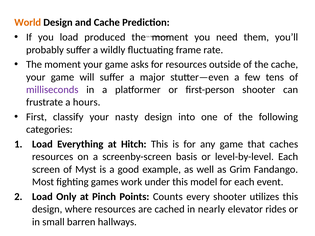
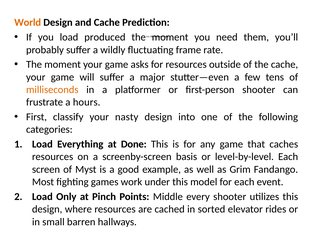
milliseconds colour: purple -> orange (52, 90)
Hitch: Hitch -> Done (134, 144)
Counts: Counts -> Middle (168, 197)
nearly: nearly -> sorted (212, 209)
